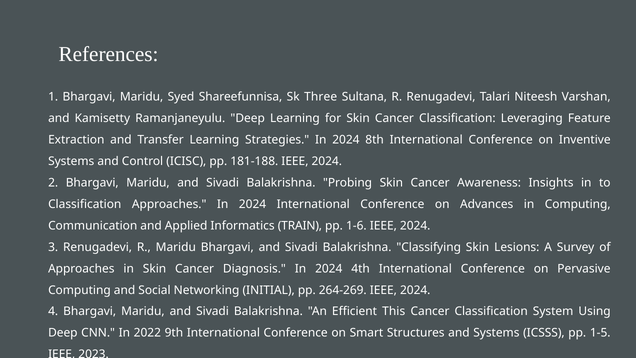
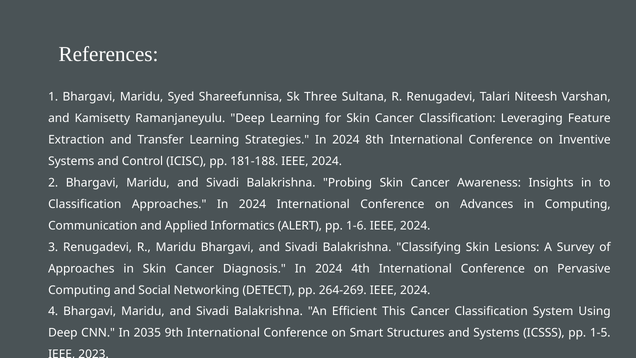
TRAIN: TRAIN -> ALERT (300, 225)
INITIAL: INITIAL -> DETECT (269, 290)
2022: 2022 -> 2035 (147, 333)
